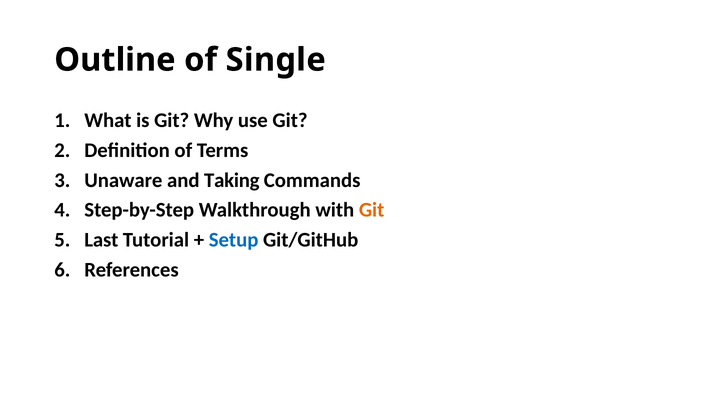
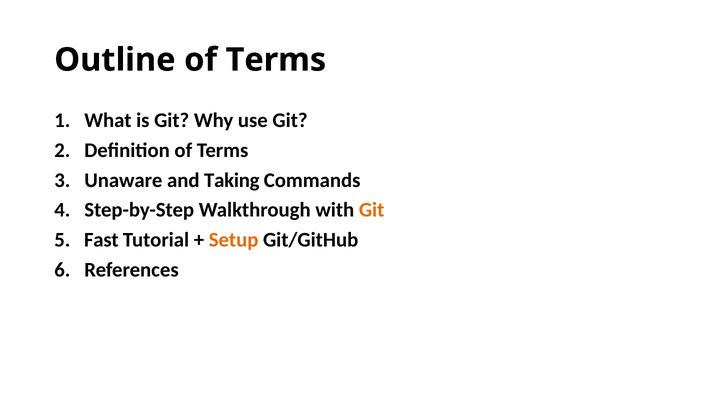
Outline of Single: Single -> Terms (276, 60)
Last: Last -> Fast (101, 240)
Setup colour: blue -> orange (234, 240)
